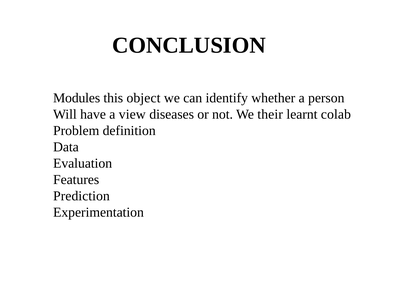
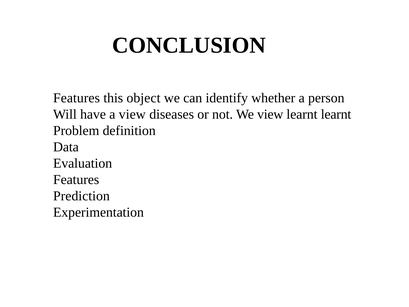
Modules: Modules -> Features (77, 98)
We their: their -> view (270, 114)
learnt colab: colab -> learnt (336, 114)
